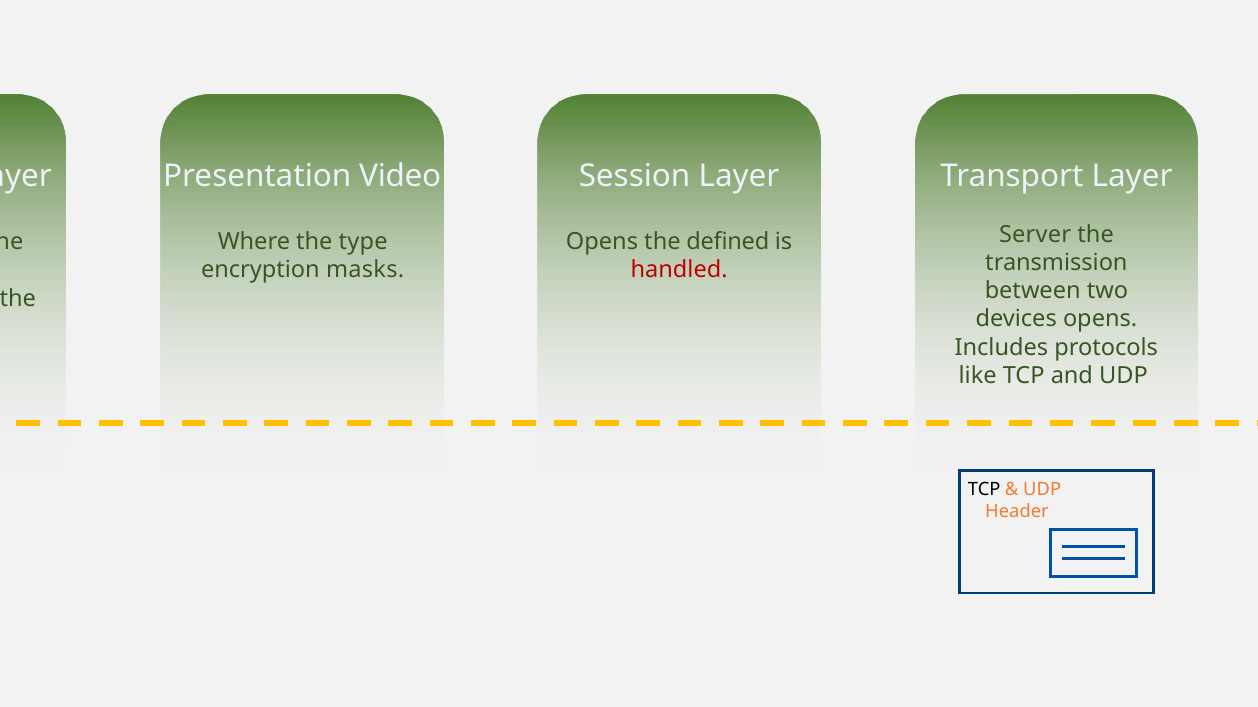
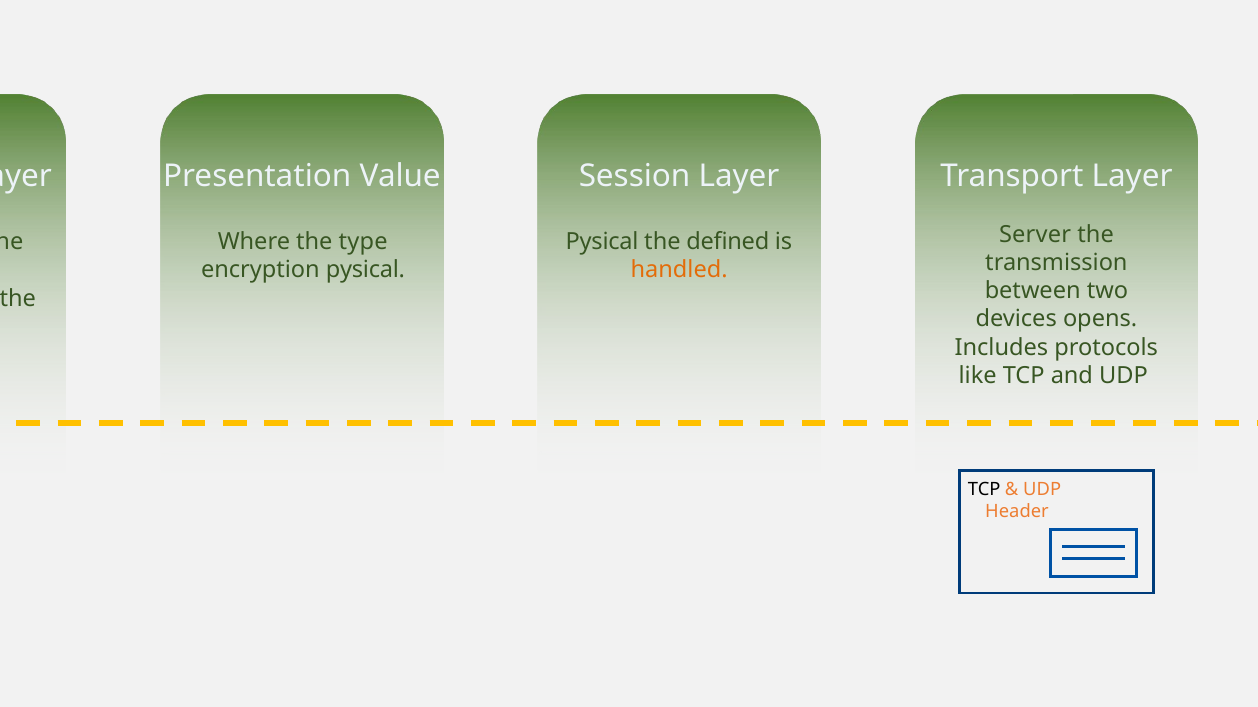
Video: Video -> Value (400, 176)
Opens: Opens -> Pysical (602, 242)
encryption masks: masks -> pysical (365, 270)
handled colour: red -> orange (679, 270)
